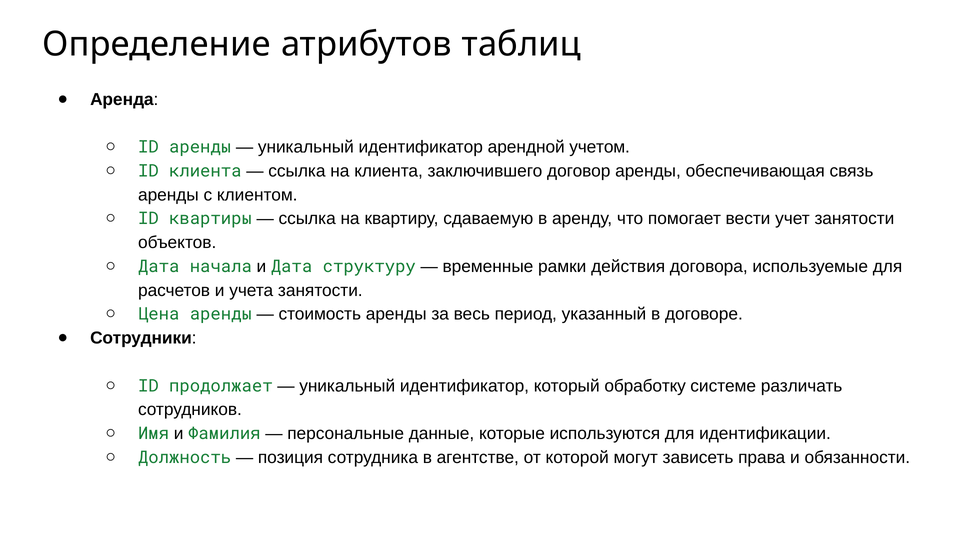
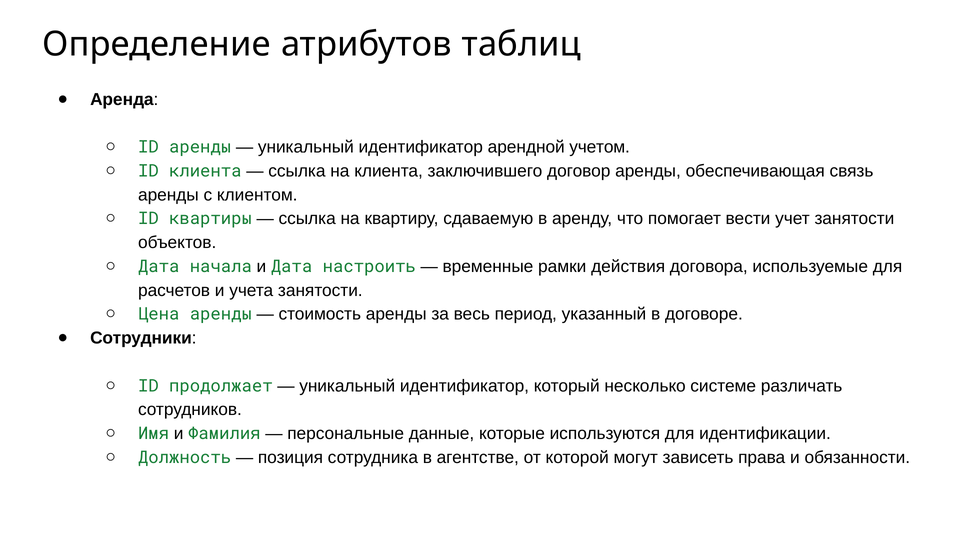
структуру: структуру -> настроить (369, 266)
обработку: обработку -> несколько (645, 386)
